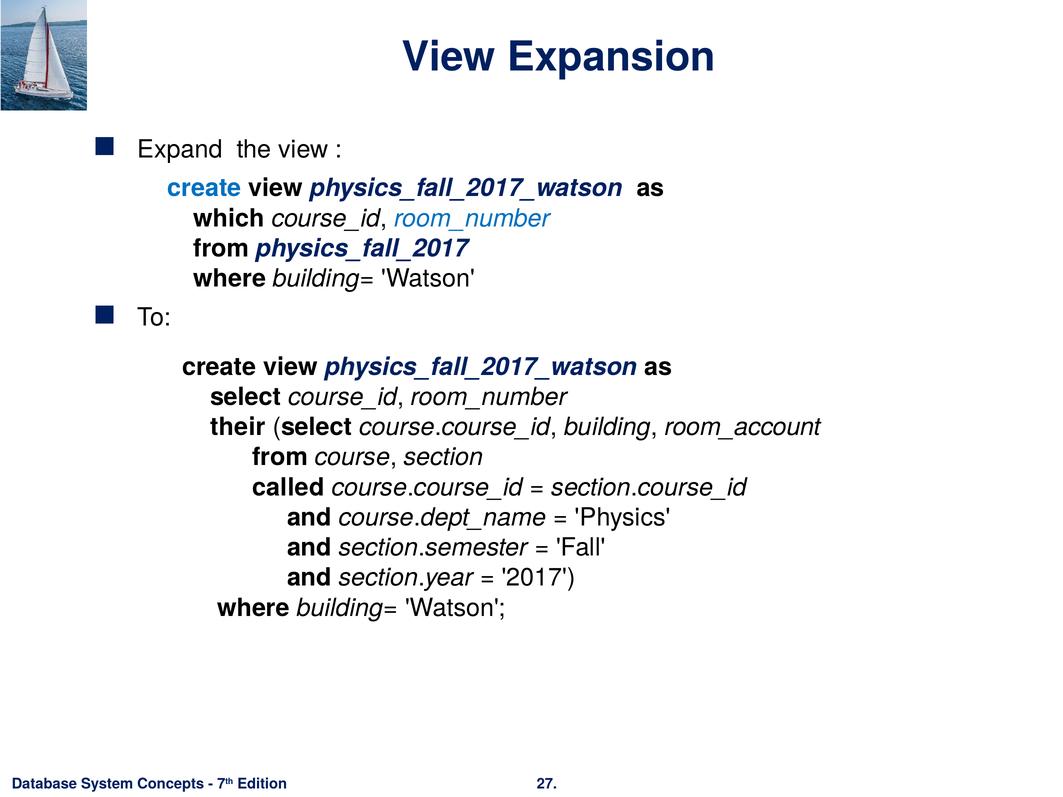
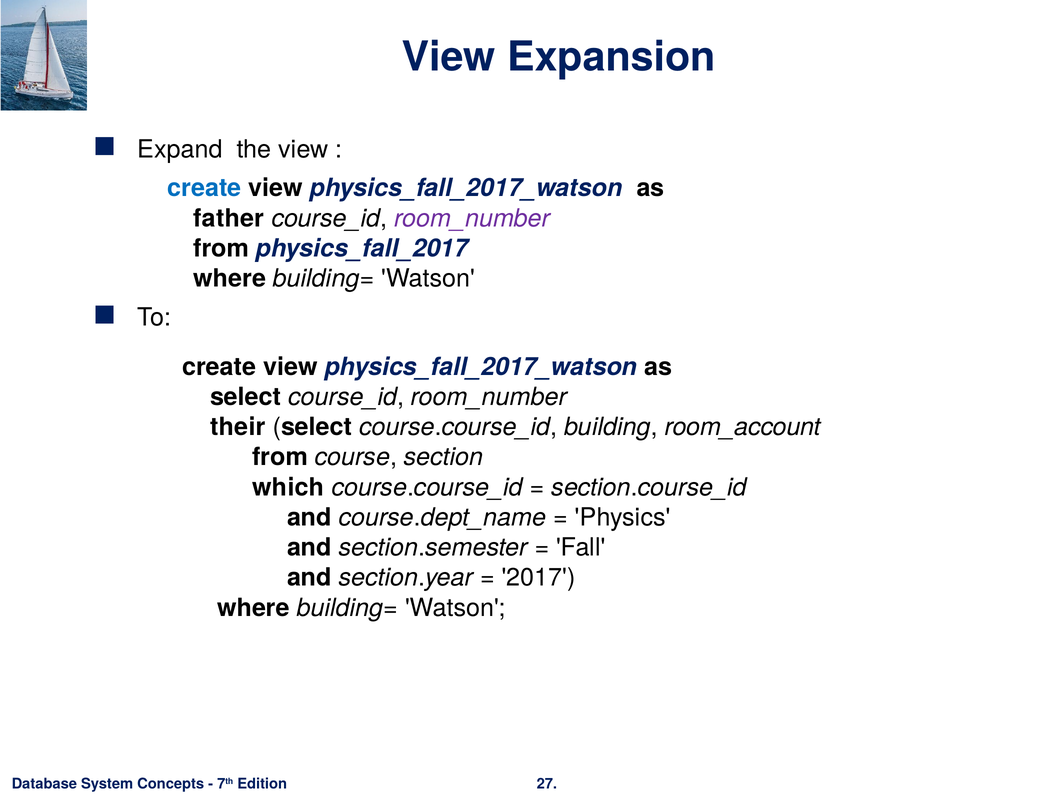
which: which -> father (229, 218)
room_number colour: blue -> purple (472, 218)
called: called -> which (288, 487)
